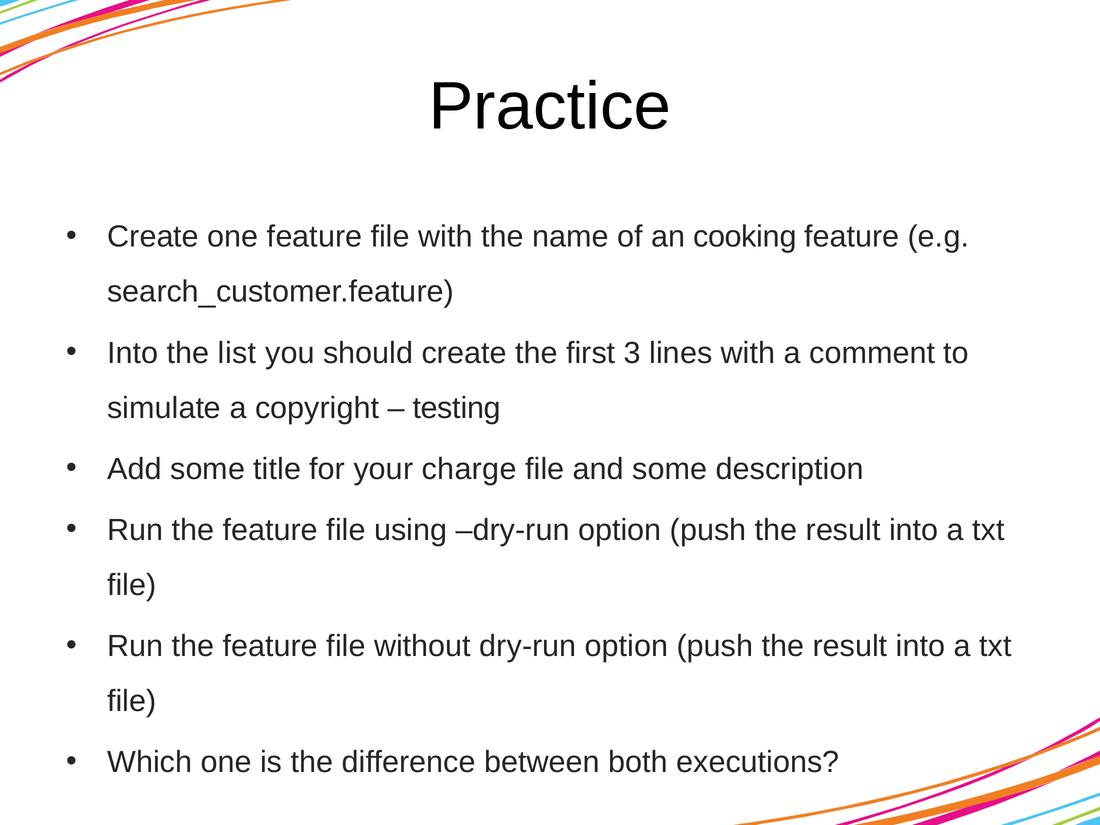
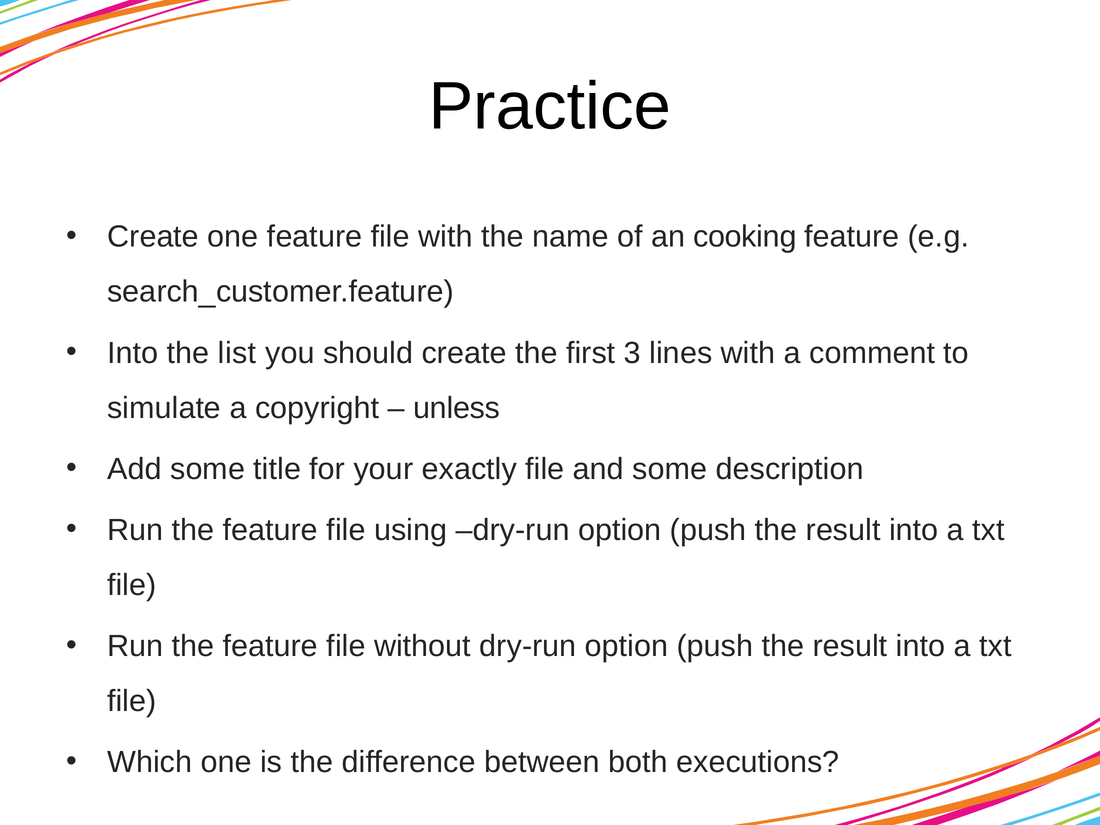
testing: testing -> unless (457, 408)
charge: charge -> exactly (469, 469)
